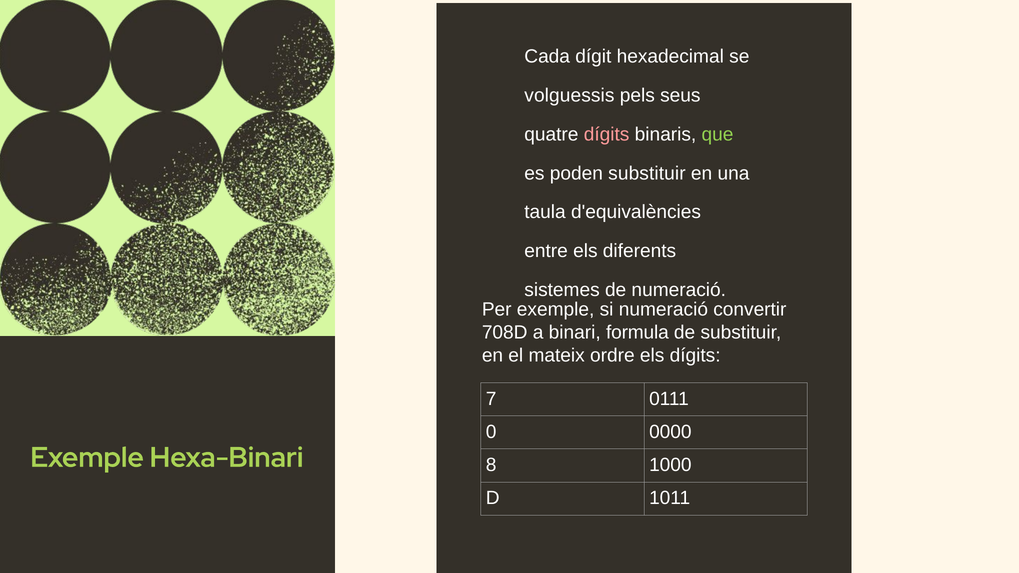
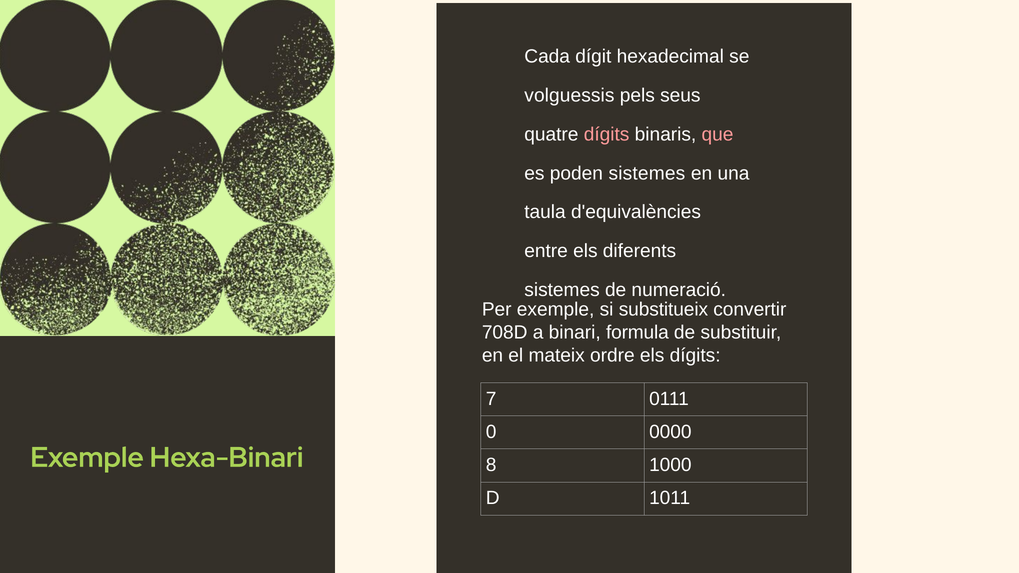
que colour: light green -> pink (718, 134)
poden substituir: substituir -> sistemes (647, 173)
si numeració: numeració -> substitueix (663, 310)
